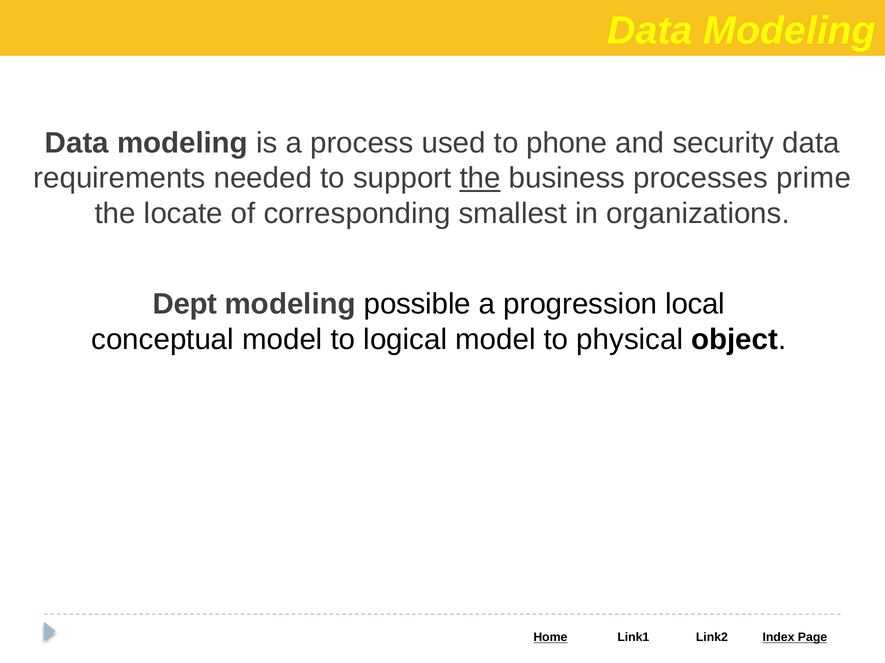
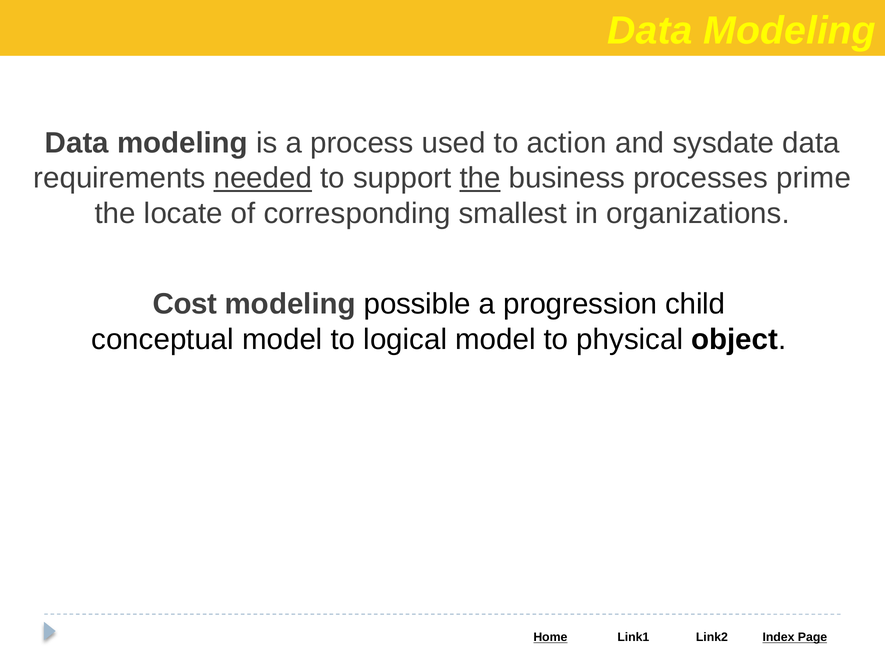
phone: phone -> action (567, 143)
security: security -> sysdate (723, 143)
needed underline: none -> present (263, 178)
Dept: Dept -> Cost (185, 304)
local: local -> child (695, 304)
